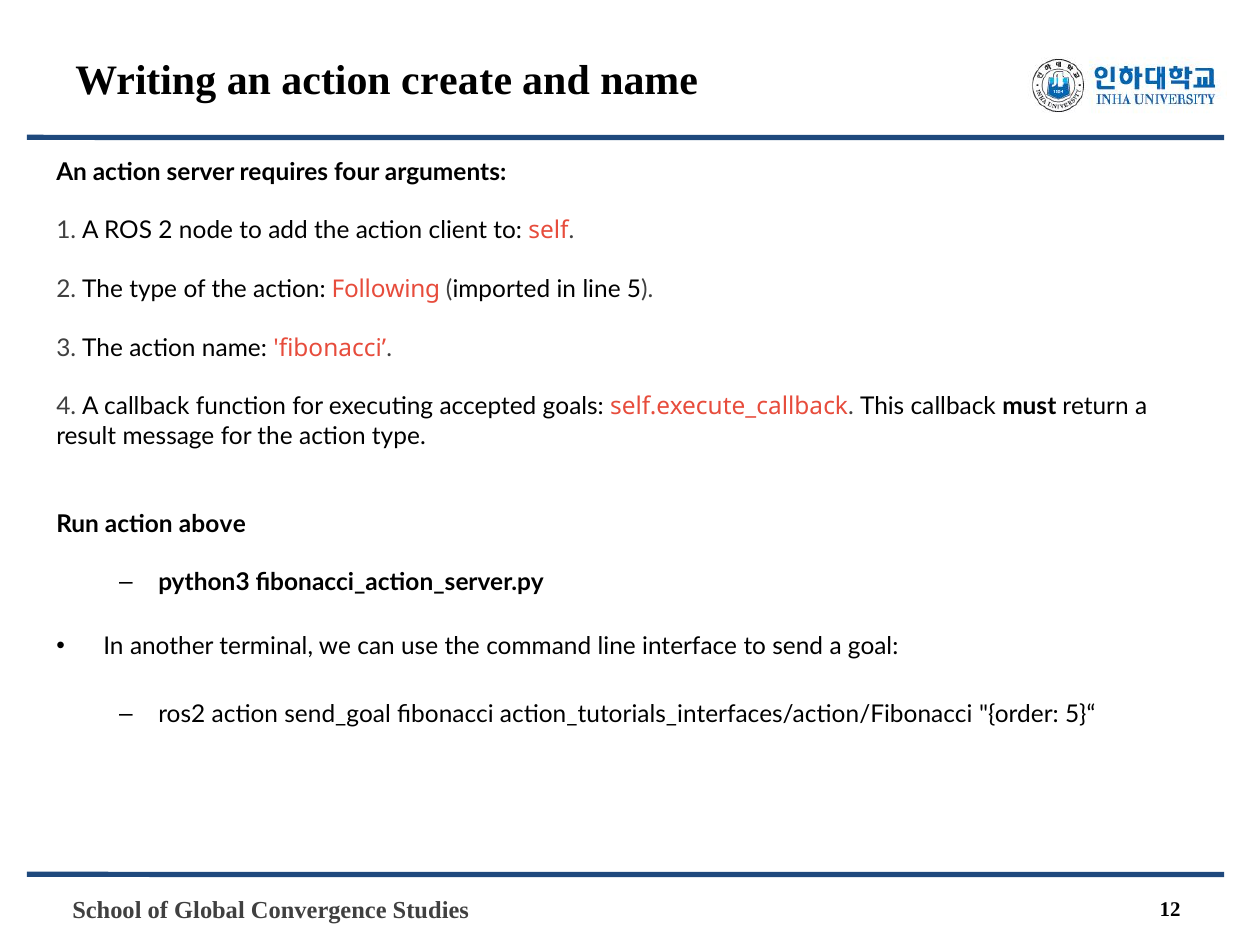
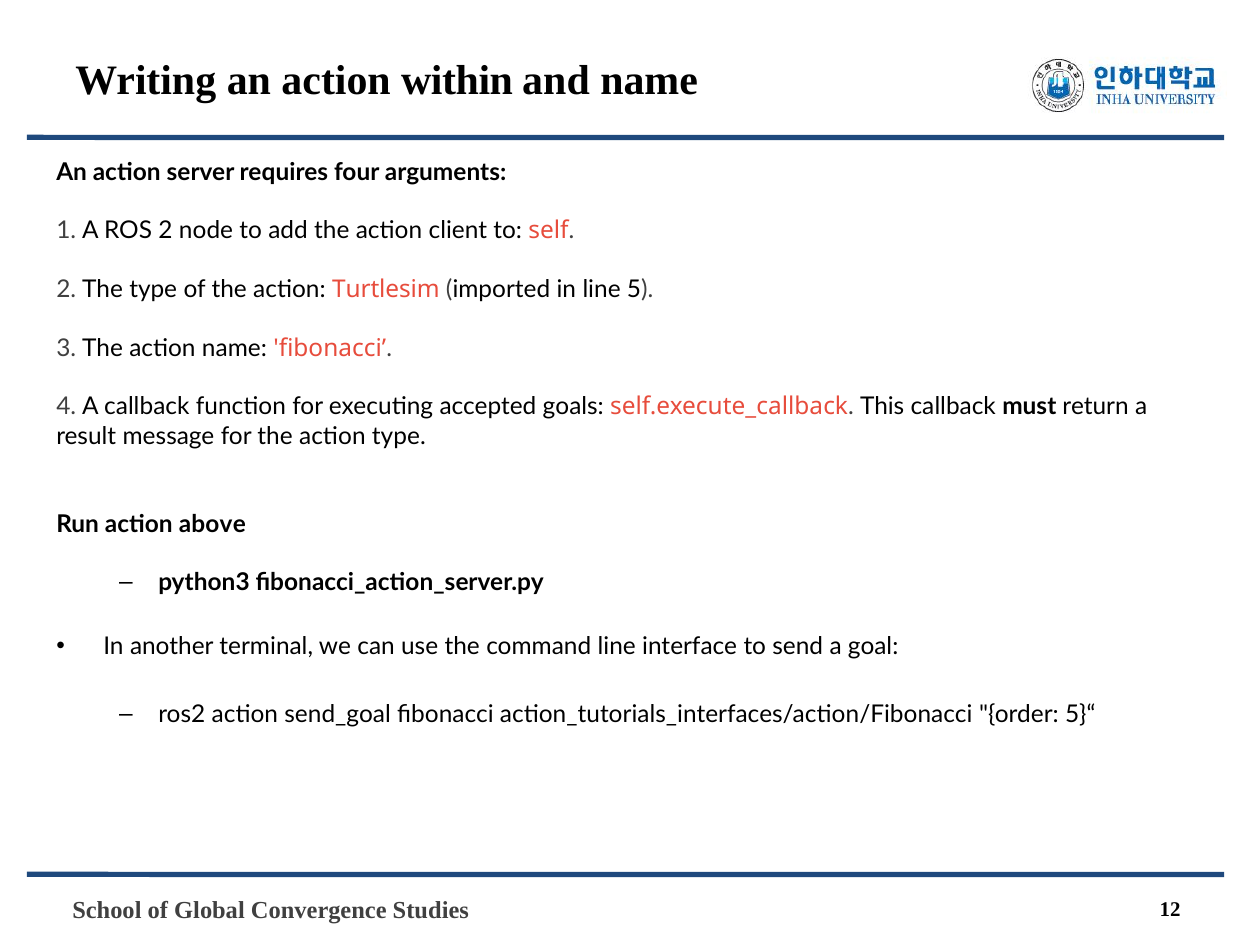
create: create -> within (457, 81)
Following: Following -> Turtlesim (386, 290)
